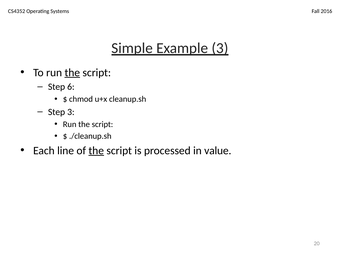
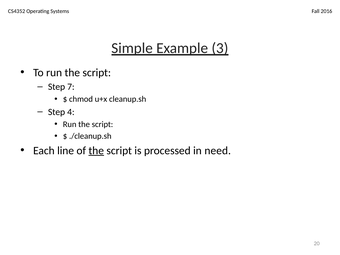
the underline: present -> none (72, 73)
6: 6 -> 7 (71, 87)
Step 3: 3 -> 4 (71, 112)
value: value -> need (218, 151)
